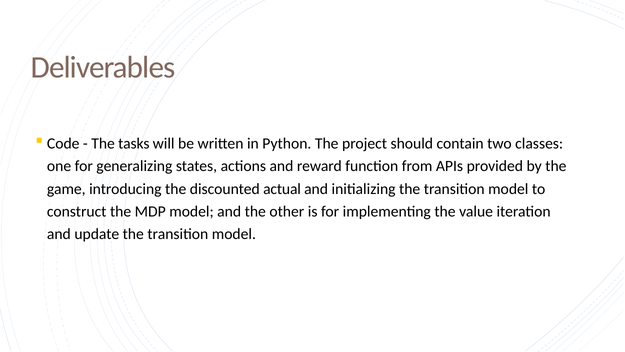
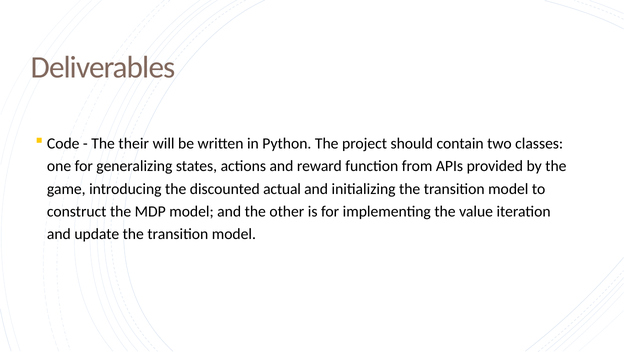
tasks: tasks -> their (134, 144)
